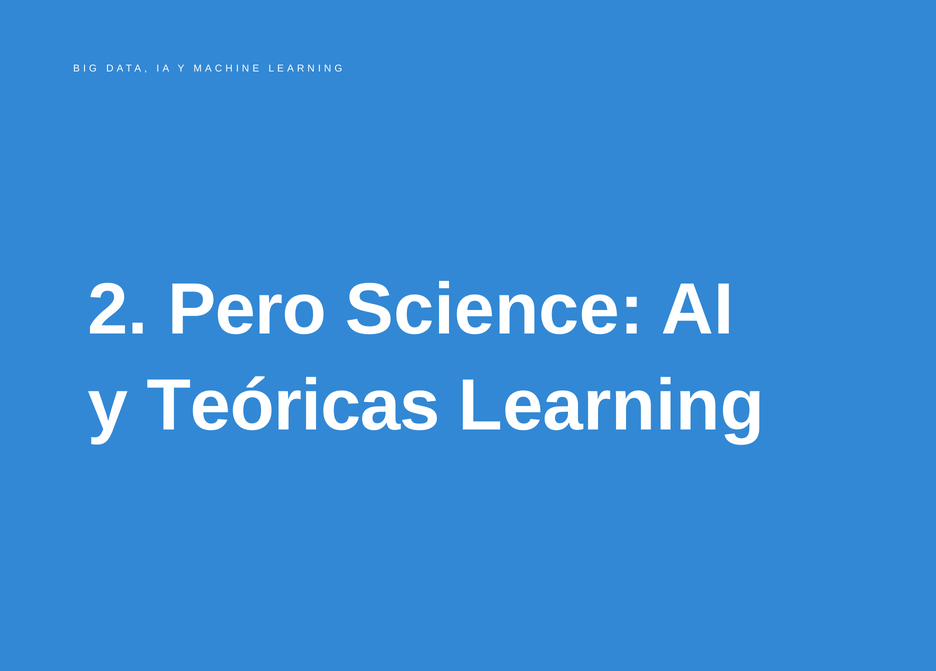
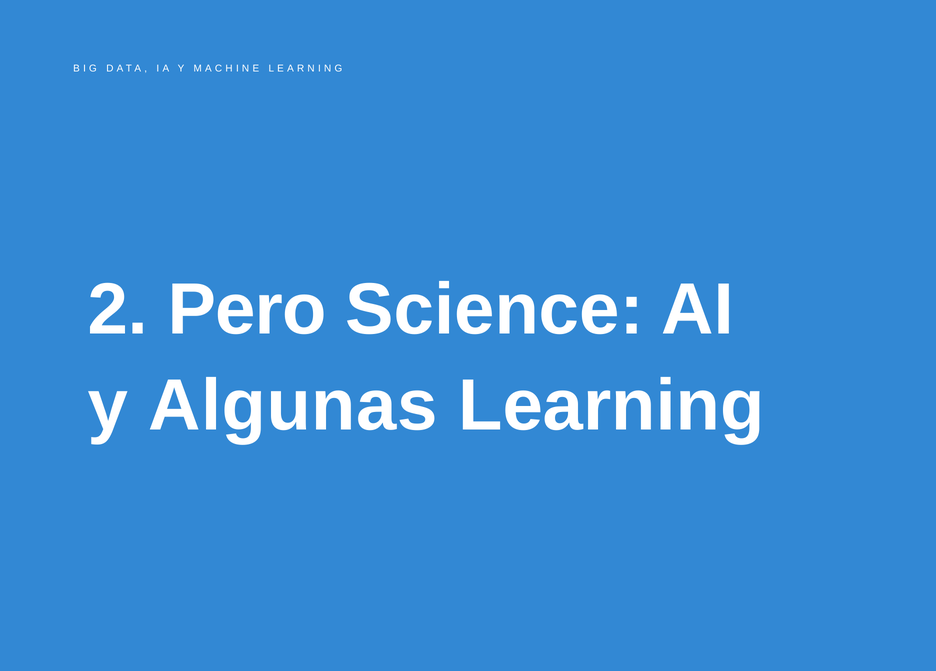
Teóricas: Teóricas -> Algunas (293, 406)
